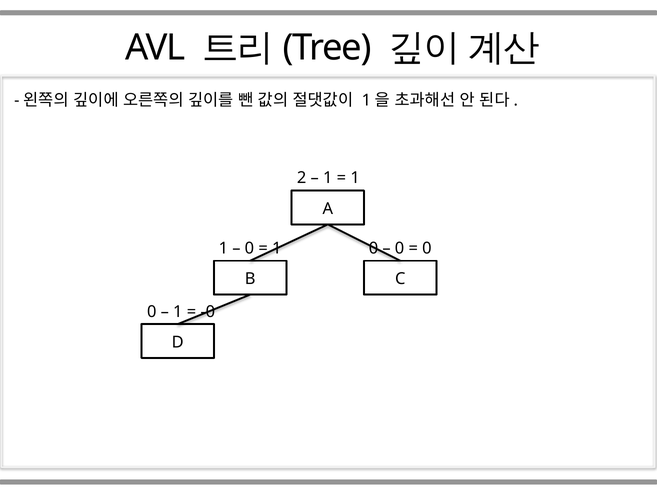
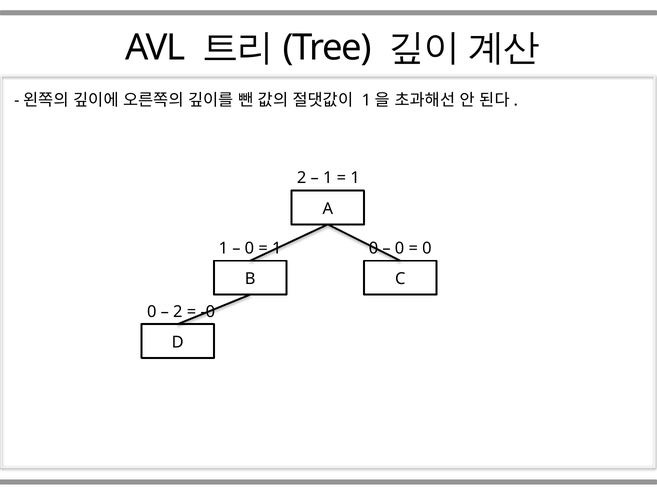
1: 1 -> 2 (178, 312)
